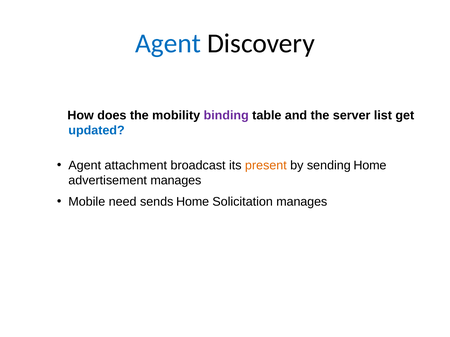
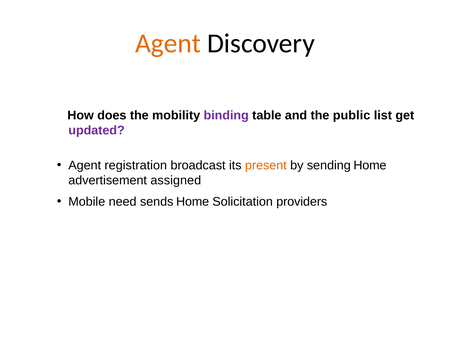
Agent colour: blue -> orange (168, 44)
server: server -> public (352, 116)
updated colour: blue -> purple (97, 131)
attachment: attachment -> registration (136, 166)
advertisement manages: manages -> assigned (176, 181)
Solicitation manages: manages -> providers (302, 202)
